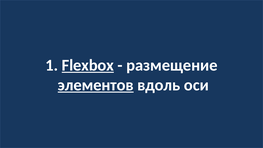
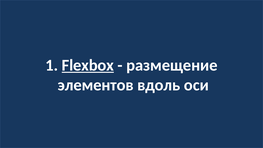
элементов underline: present -> none (96, 85)
